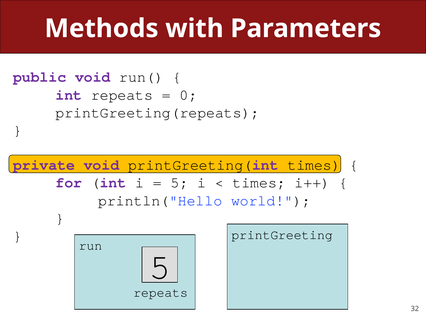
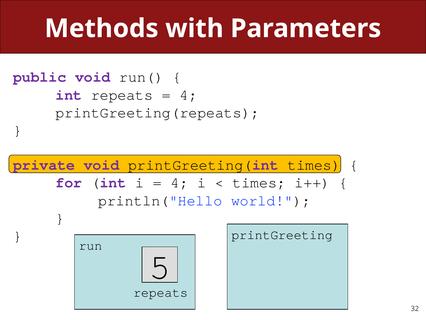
0: 0 -> 4 (188, 95)
5: 5 -> 4 (179, 182)
